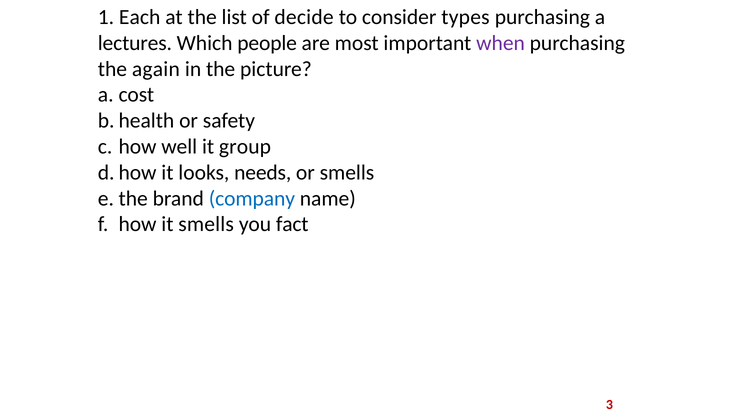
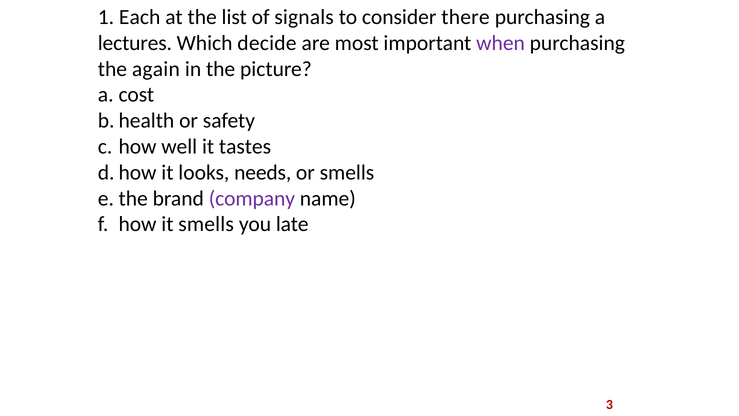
decide: decide -> signals (304, 17)
types: types -> there (465, 17)
people: people -> decide (267, 43)
group: group -> tastes (245, 147)
company colour: blue -> purple (252, 198)
fact: fact -> late (292, 224)
